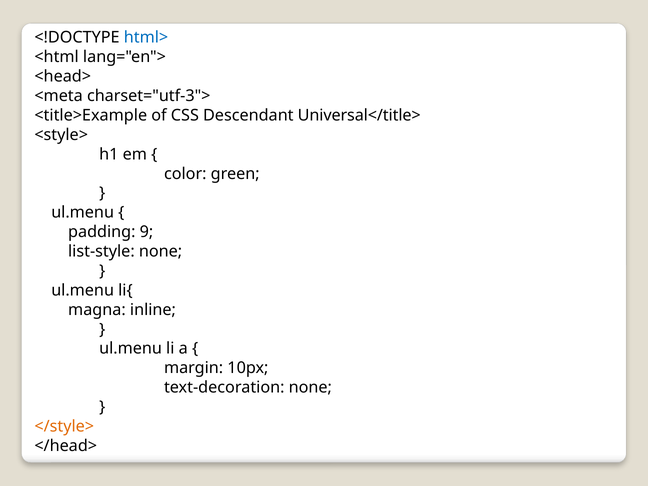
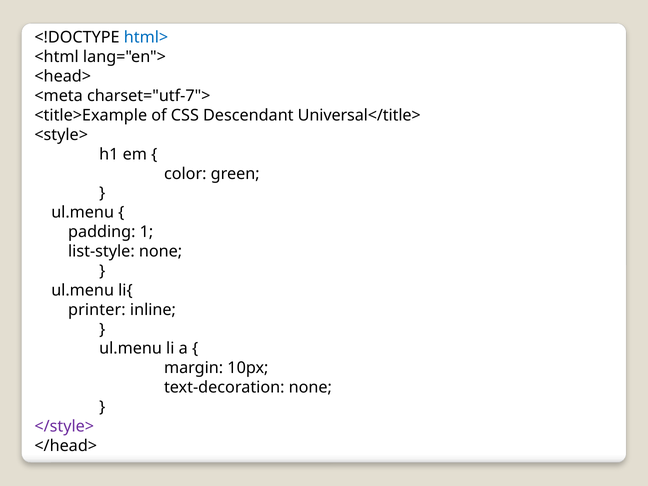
charset="utf-3">: charset="utf-3"> -> charset="utf-7"> (149, 96)
9: 9 -> 1 (147, 232)
magna: magna -> printer (97, 310)
</style> colour: orange -> purple (64, 426)
